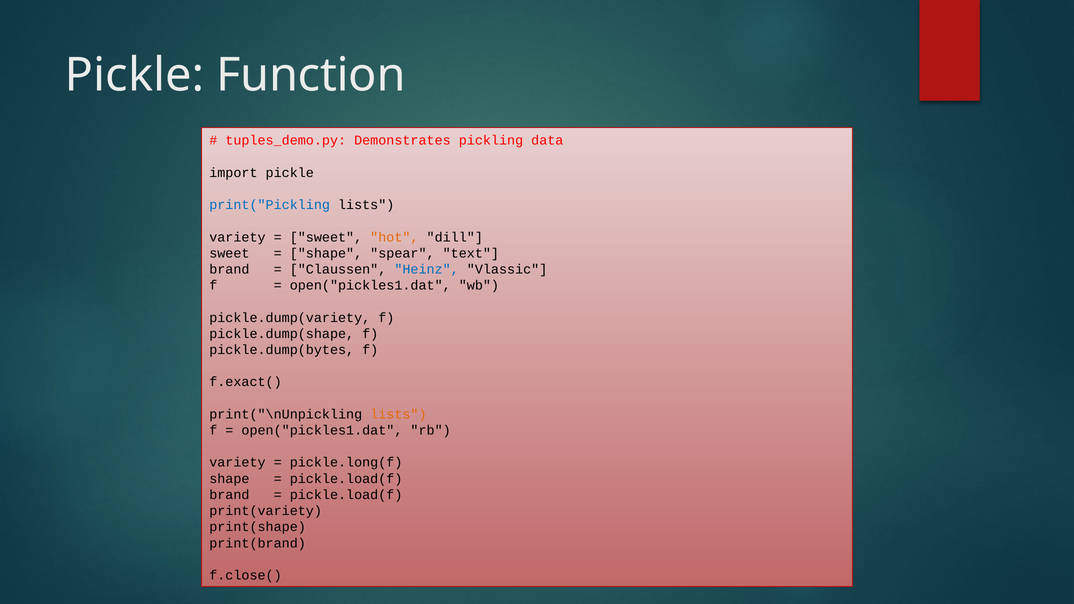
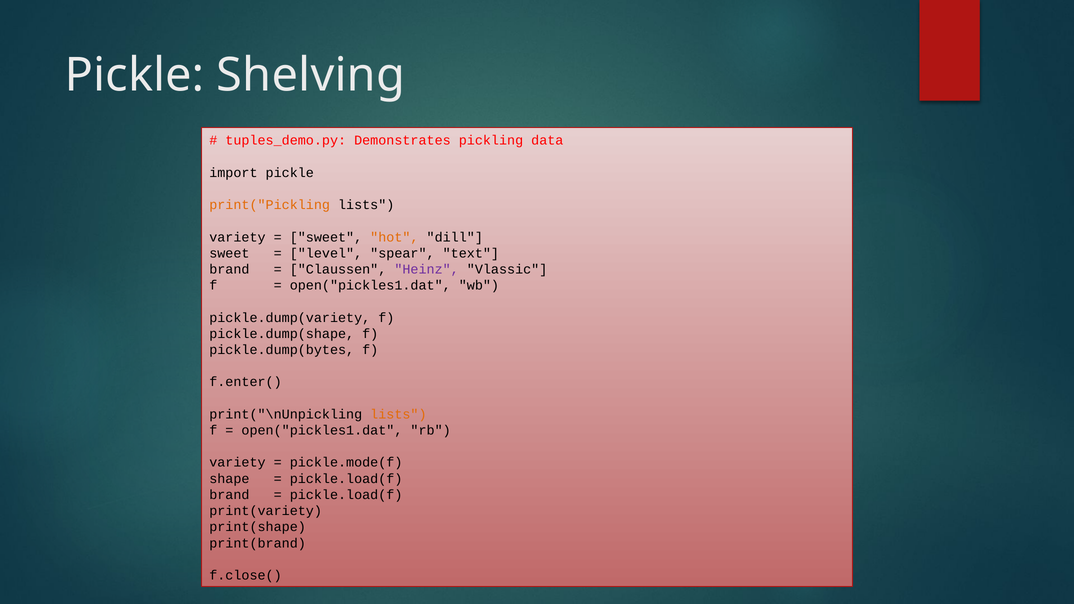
Function: Function -> Shelving (311, 75)
print("Pickling colour: blue -> orange (270, 205)
shape: shape -> level (326, 253)
Heinz colour: blue -> purple (427, 269)
f.exact(: f.exact( -> f.enter( (245, 382)
pickle.long(f: pickle.long(f -> pickle.mode(f (346, 463)
